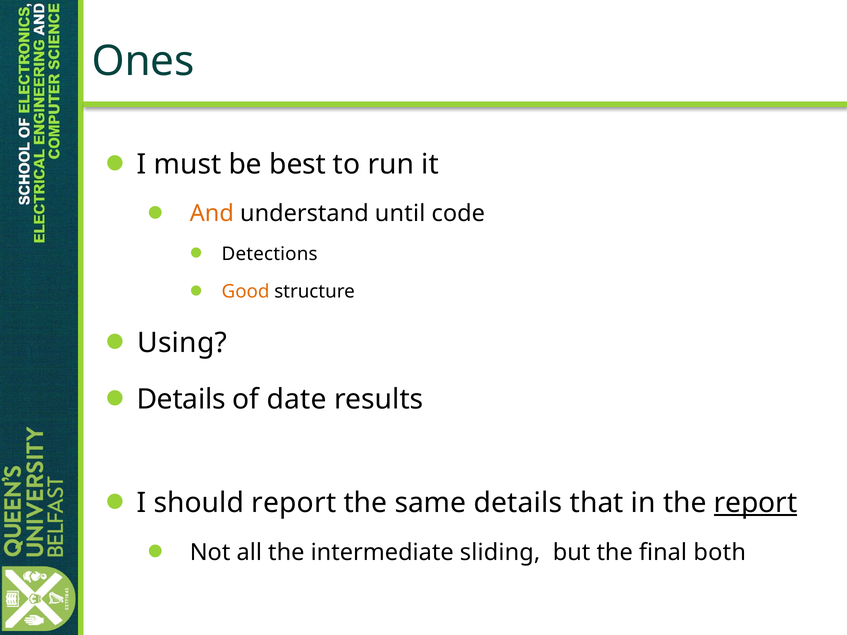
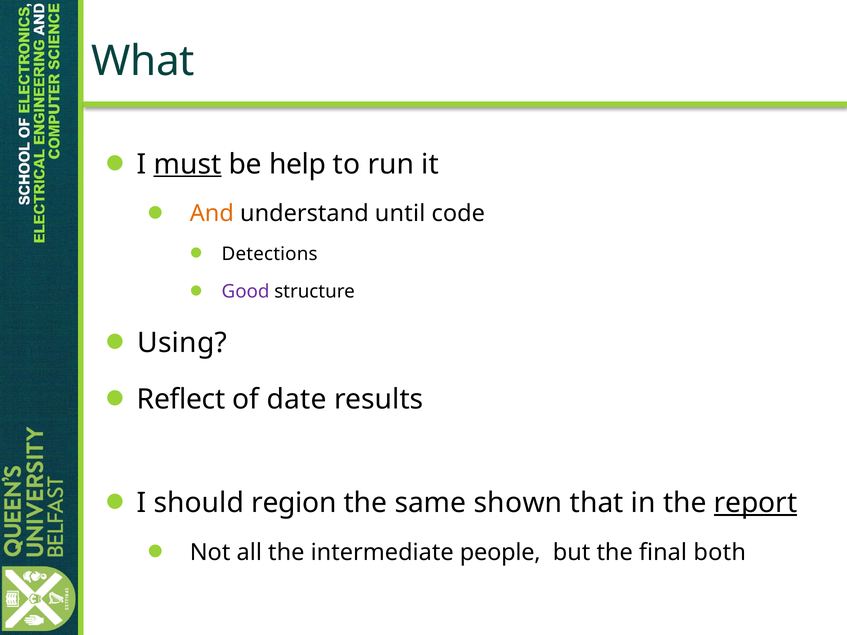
Ones: Ones -> What (143, 61)
must underline: none -> present (188, 164)
best: best -> help (298, 164)
Good colour: orange -> purple (246, 292)
Details: Details -> Reflect (181, 399)
should report: report -> region (294, 503)
same details: details -> shown (518, 503)
sliding: sliding -> people (500, 553)
